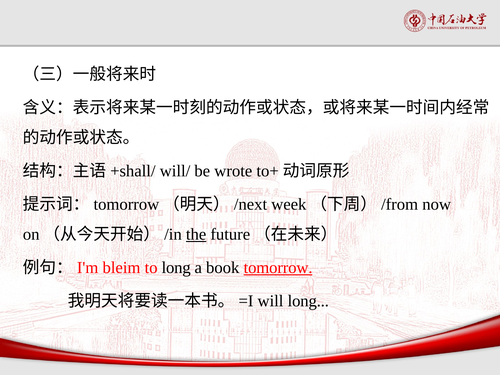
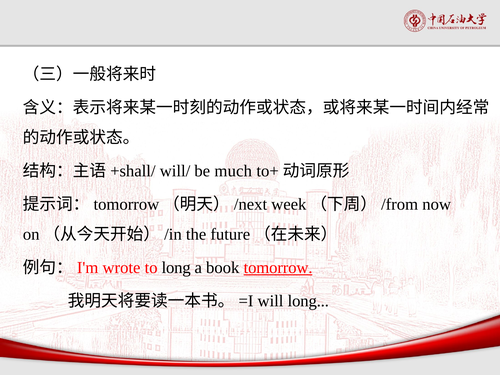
wrote: wrote -> much (233, 171)
the underline: present -> none (196, 234)
bleim: bleim -> wrote (121, 268)
